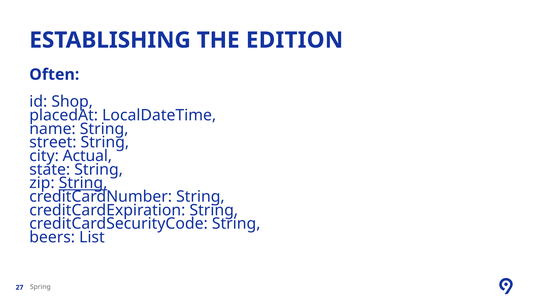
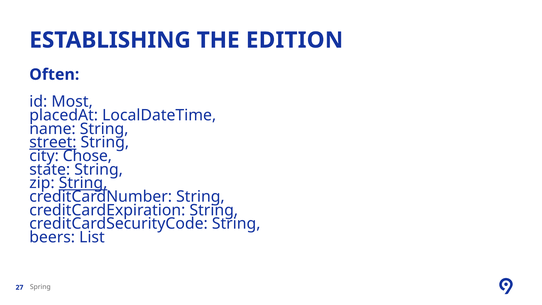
Shop: Shop -> Most (72, 102)
street underline: none -> present (53, 142)
Actual: Actual -> Chose (87, 156)
